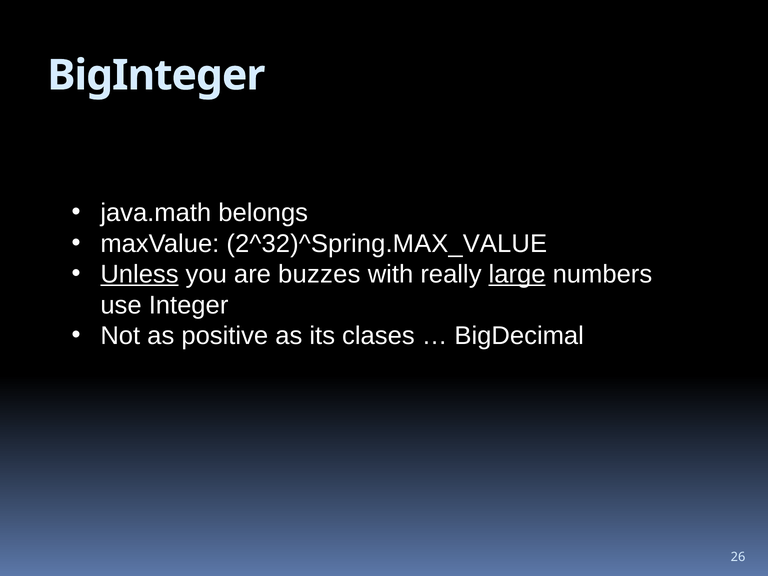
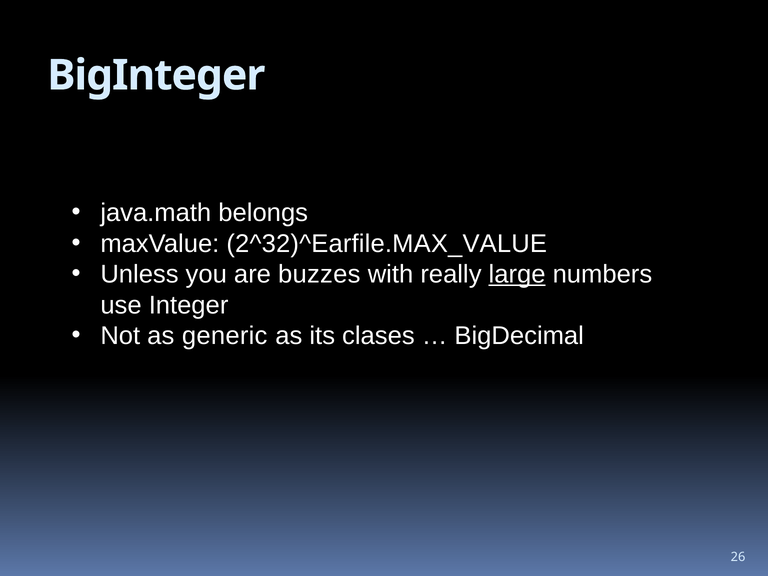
2^32)^Spring.MAX_VALUE: 2^32)^Spring.MAX_VALUE -> 2^32)^Earfile.MAX_VALUE (387, 244)
Unless underline: present -> none (139, 274)
positive: positive -> generic (225, 336)
